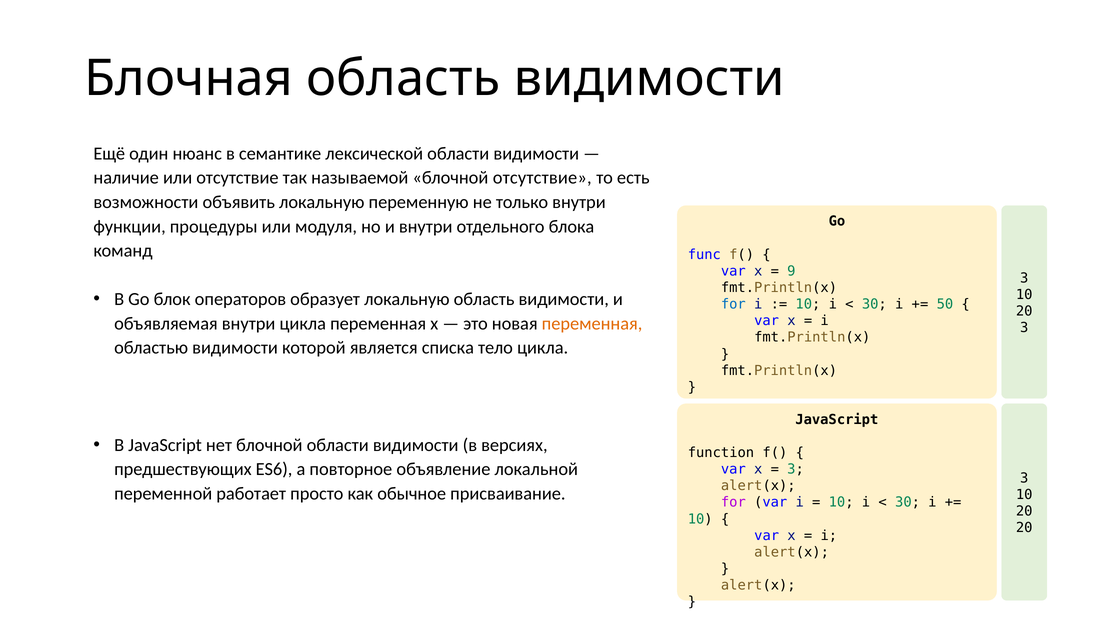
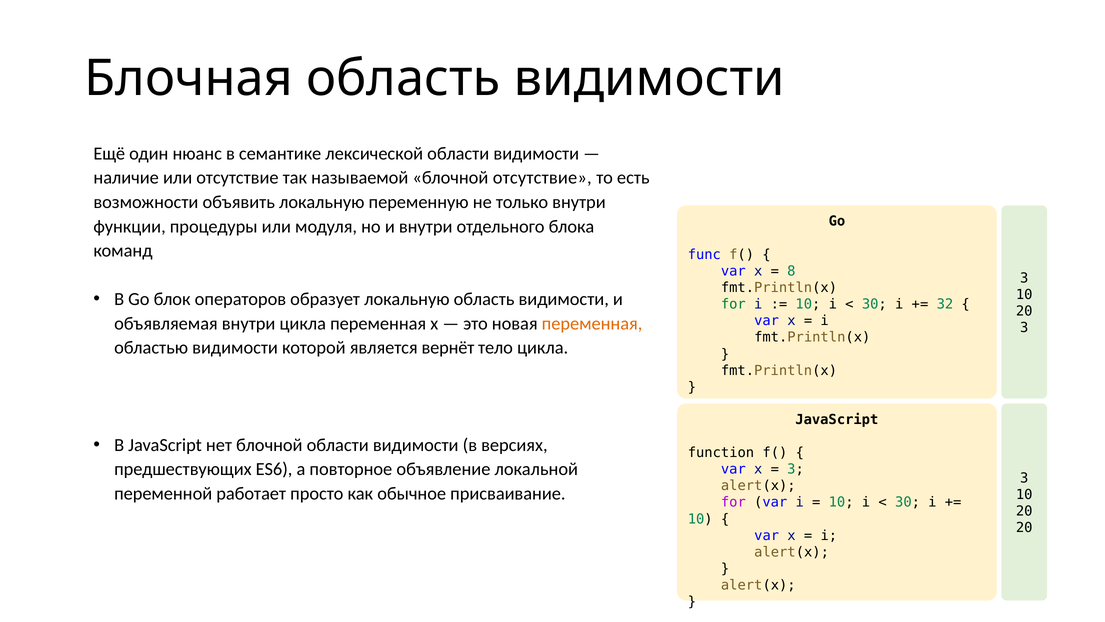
9: 9 -> 8 (791, 271)
for colour: blue -> green (733, 304)
50: 50 -> 32 (945, 304)
списка: списка -> вернёт (448, 348)
